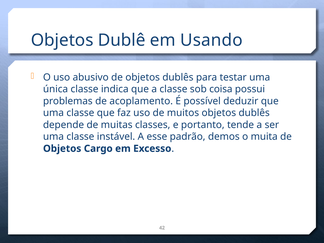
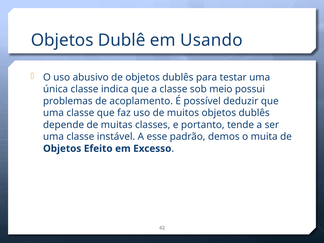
coisa: coisa -> meio (221, 89)
Cargo: Cargo -> Efeito (98, 149)
